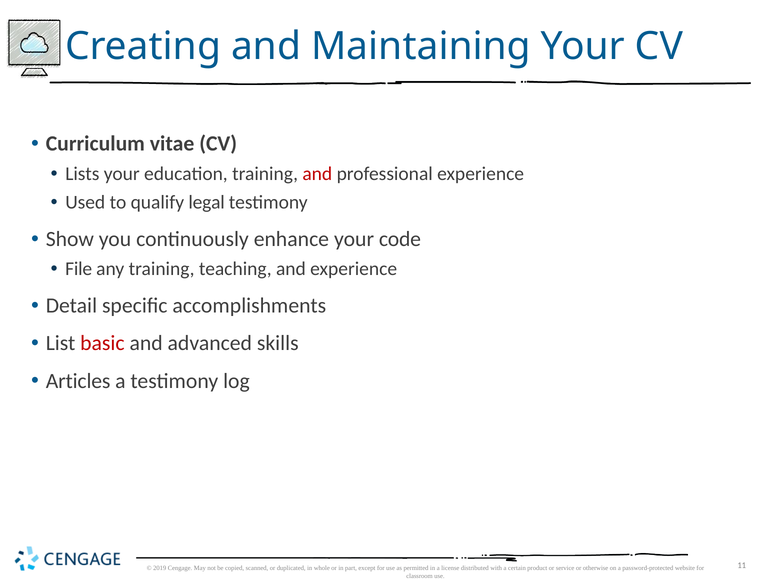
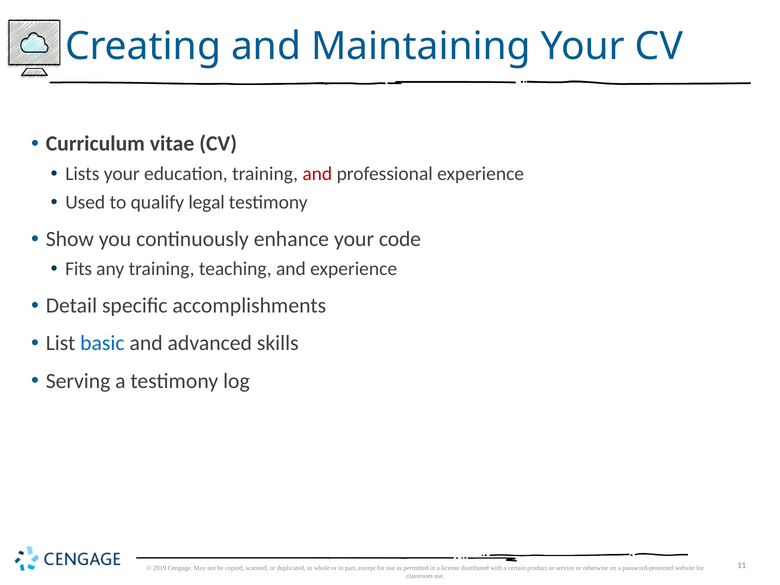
File: File -> Fits (79, 269)
basic colour: red -> blue (102, 343)
Articles: Articles -> Serving (78, 381)
